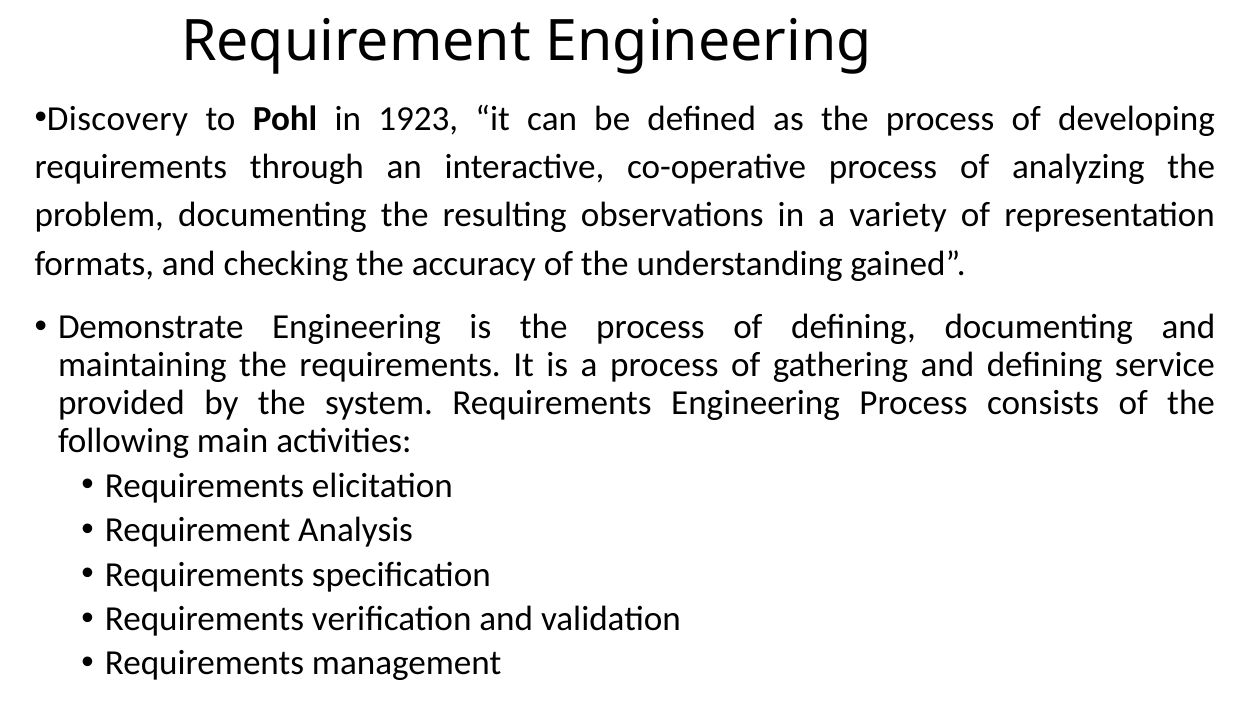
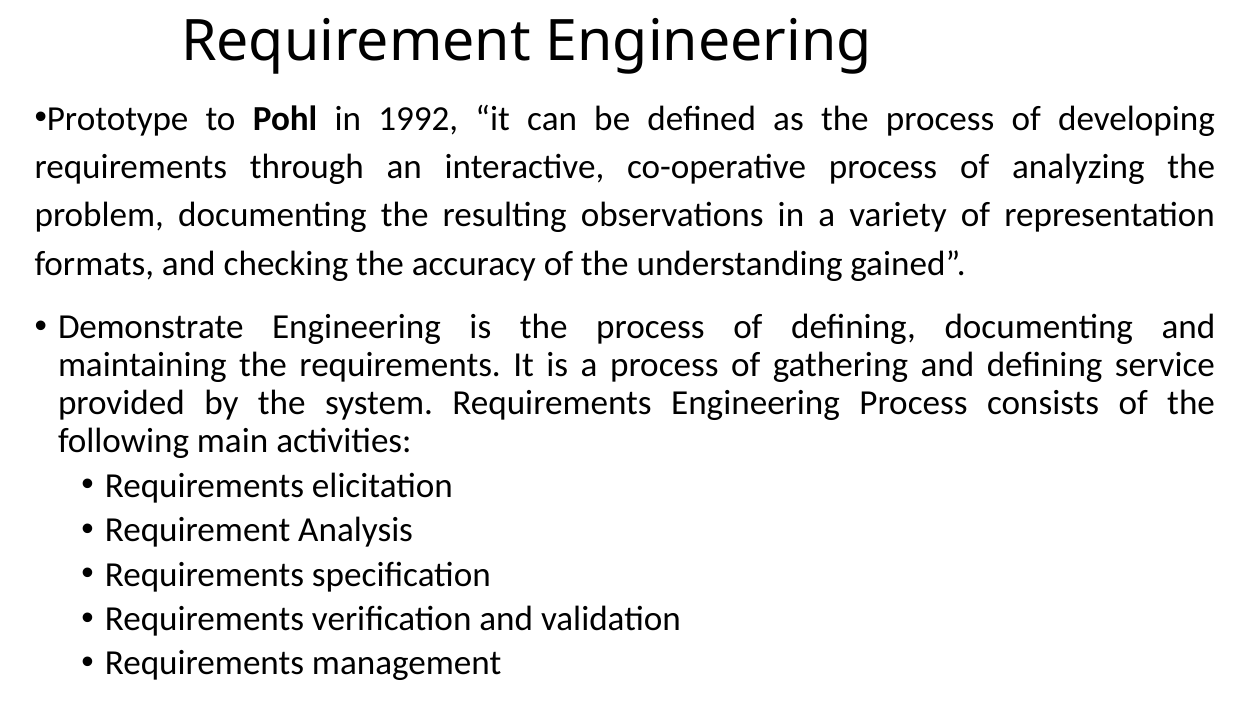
Discovery: Discovery -> Prototype (118, 119)
1923: 1923 -> 1992 (418, 119)
